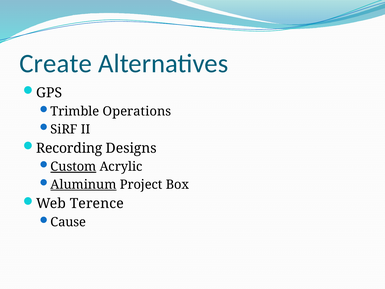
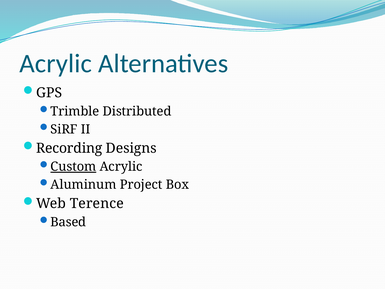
Create: Create -> Acrylic (56, 64)
Operations: Operations -> Distributed (137, 111)
Aluminum underline: present -> none (83, 185)
Cause: Cause -> Based (68, 222)
